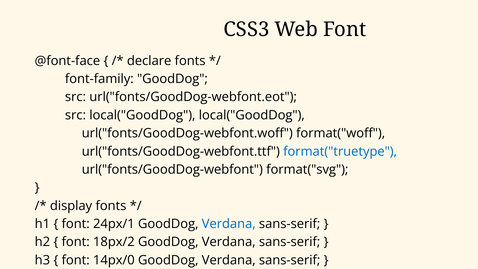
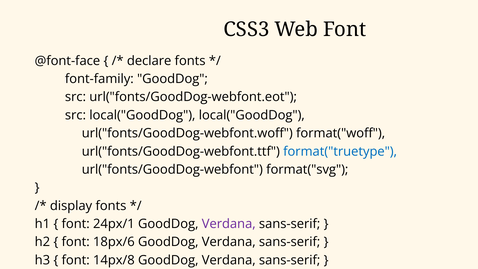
Verdana colour: blue -> purple (229, 224)
18px/2: 18px/2 -> 18px/6 (114, 242)
14px/0: 14px/0 -> 14px/8 (114, 260)
